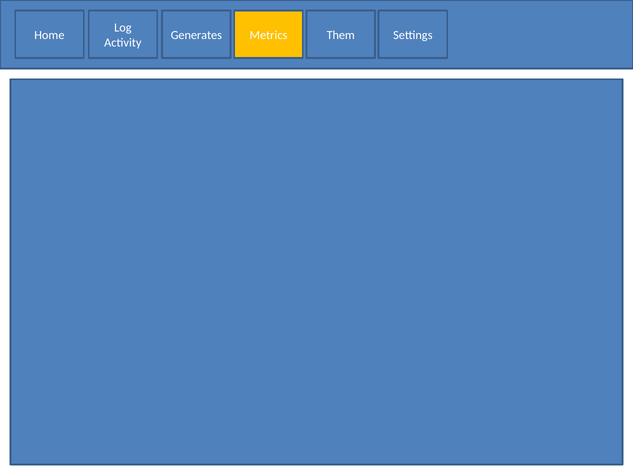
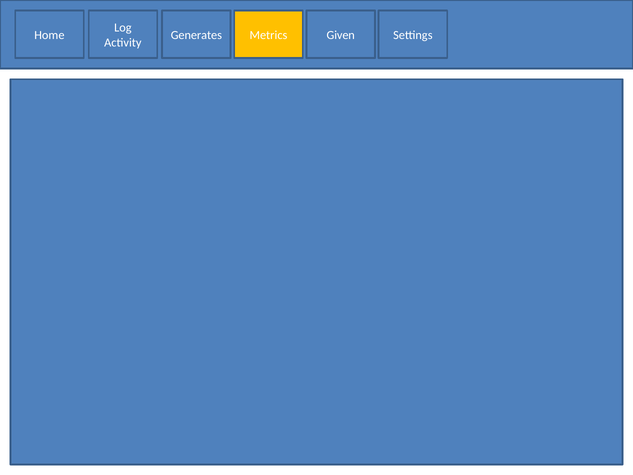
Them: Them -> Given (341, 35)
